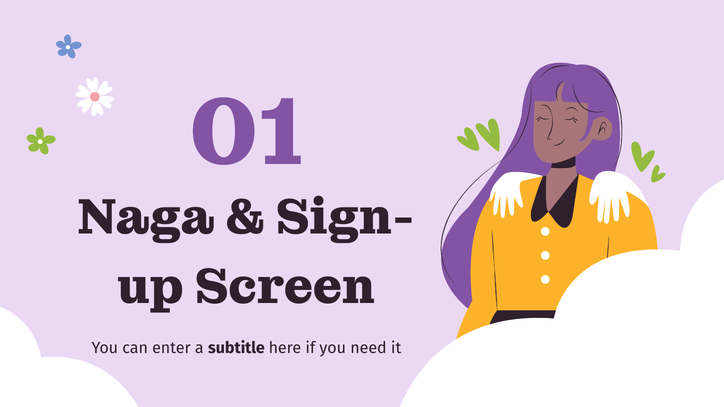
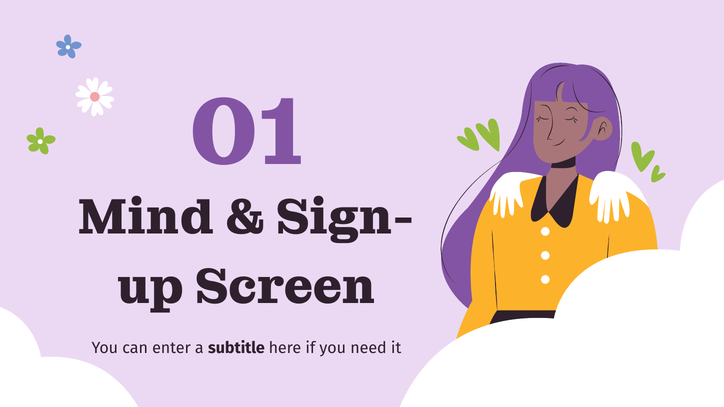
Naga: Naga -> Mind (146, 217)
